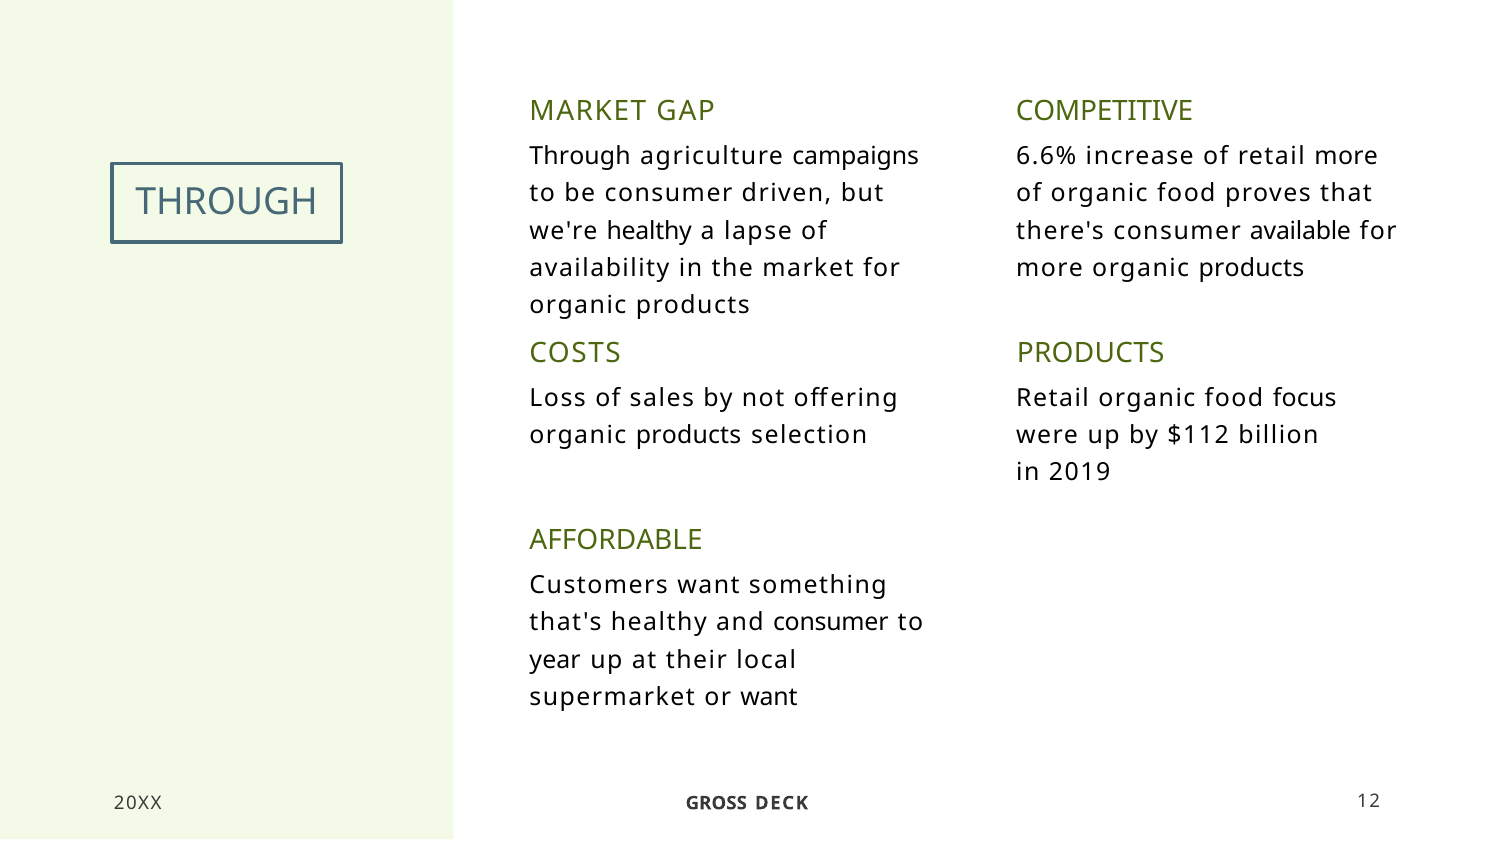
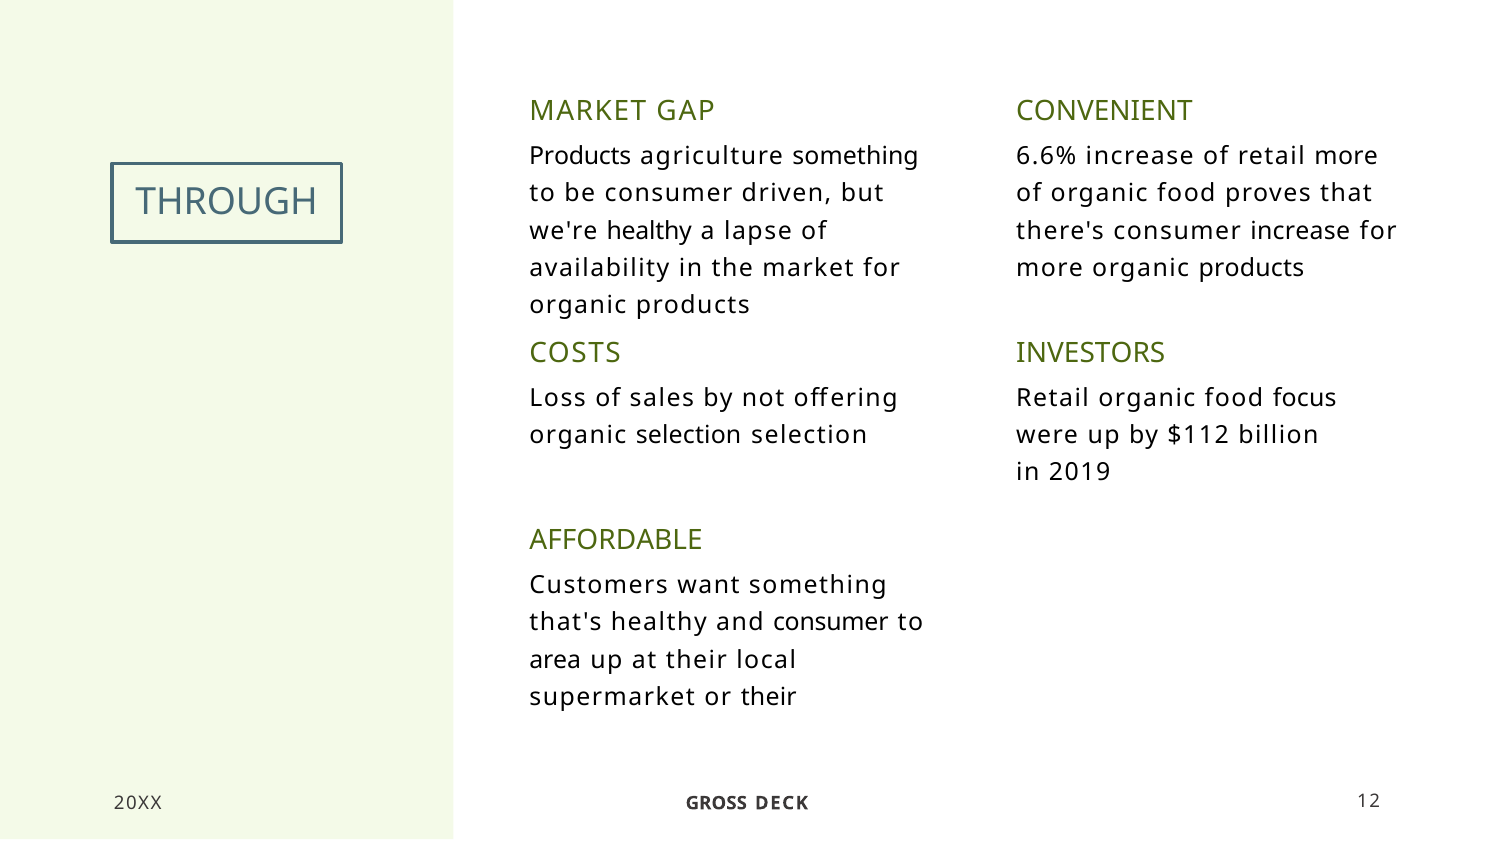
COMPETITIVE: COMPETITIVE -> CONVENIENT (1104, 111)
Through: Through -> Products (580, 156)
agriculture campaigns: campaigns -> something (856, 156)
consumer available: available -> increase (1300, 231)
PRODUCTS: PRODUCTS -> INVESTORS (1091, 353)
products: products -> selection (689, 435)
year: year -> area (555, 659)
or want: want -> their (769, 697)
